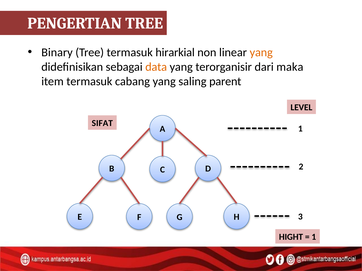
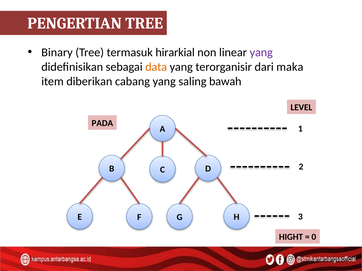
yang colour: orange -> purple (261, 52)
item termasuk: termasuk -> diberikan (89, 81)
parent: parent -> bawah (225, 81)
SIFAT: SIFAT -> PADA (102, 123)
1: 1 -> 0 (314, 237)
